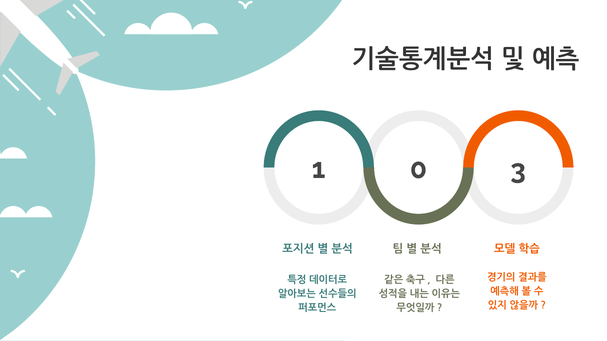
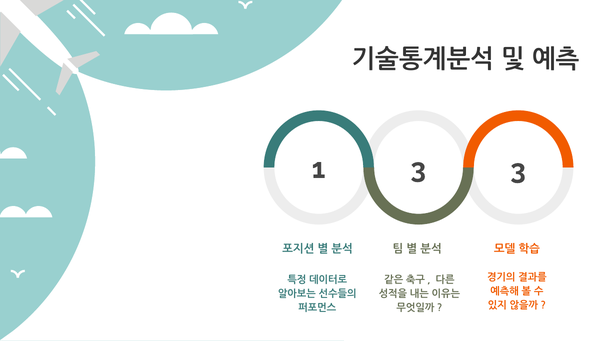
1 0: 0 -> 3 (418, 169)
